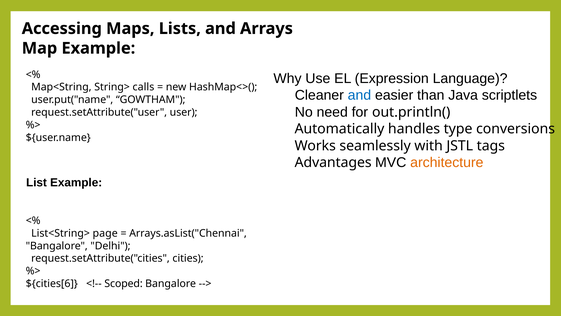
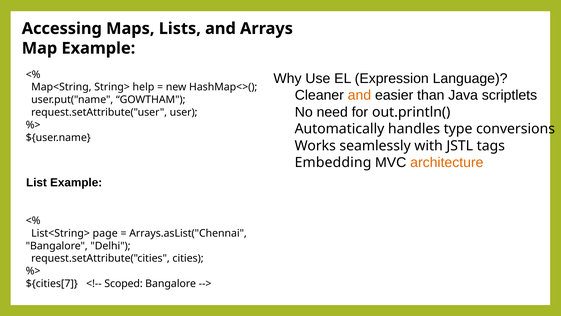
calls: calls -> help (143, 87)
and colour: blue -> orange (359, 95)
Advantages: Advantages -> Embedding (333, 162)
${cities[6: ${cities[6 -> ${cities[7 (52, 283)
